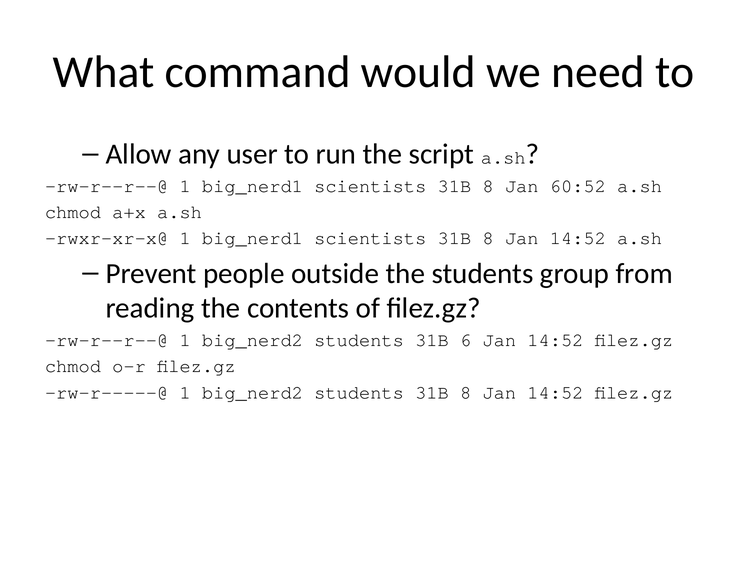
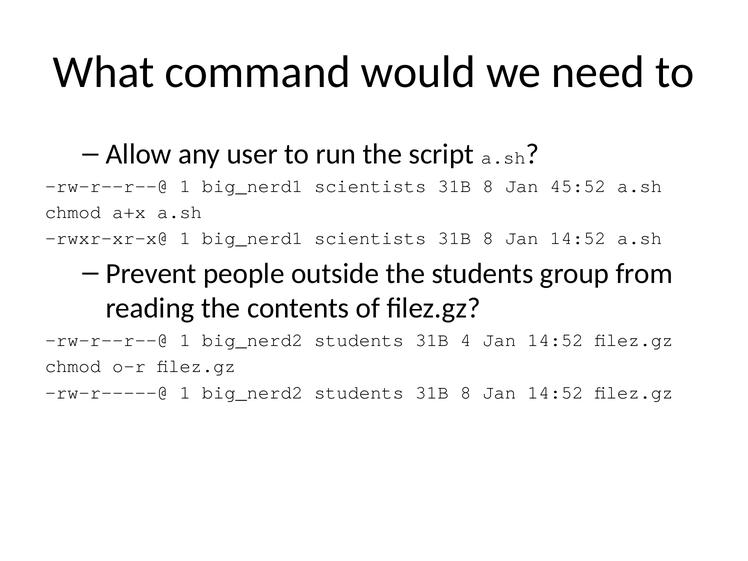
60:52: 60:52 -> 45:52 (578, 186)
6: 6 -> 4 (466, 340)
